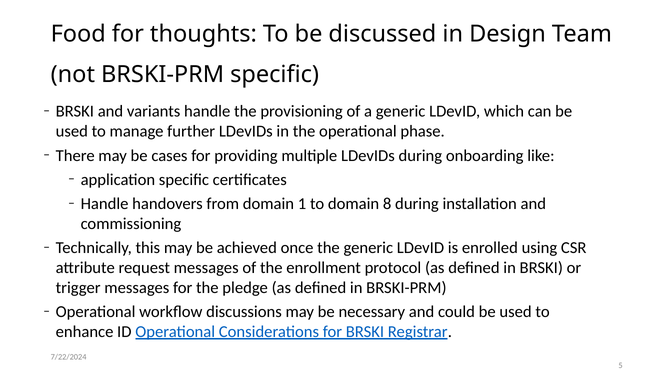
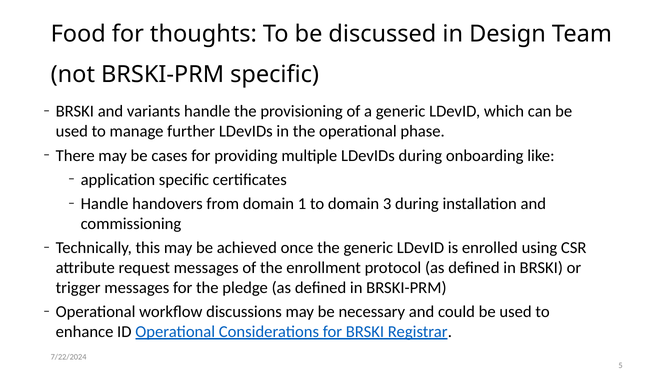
8: 8 -> 3 (387, 204)
